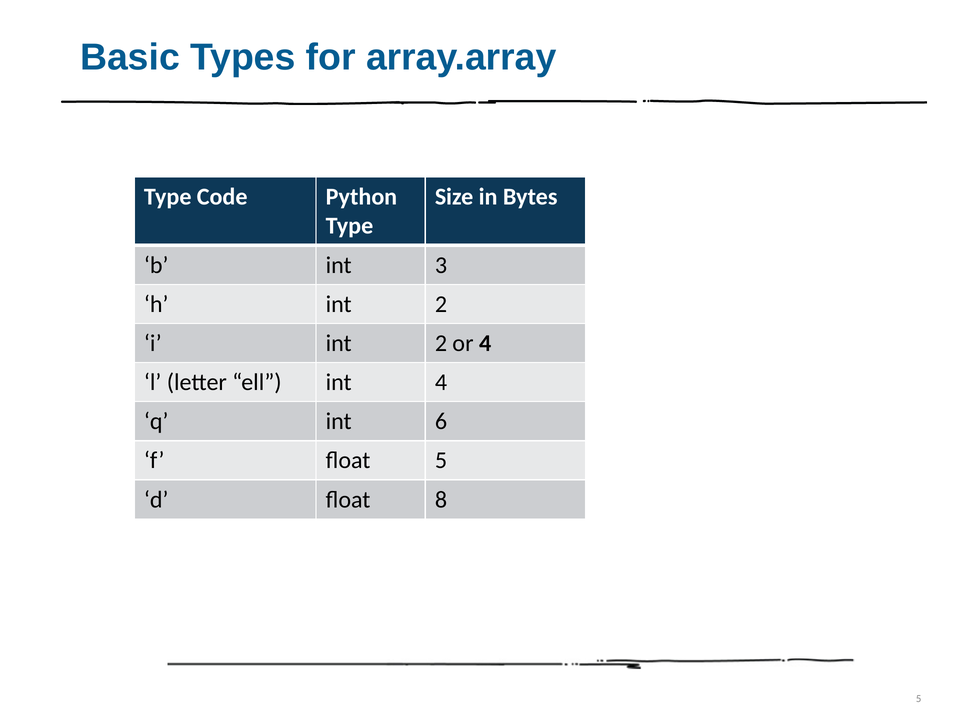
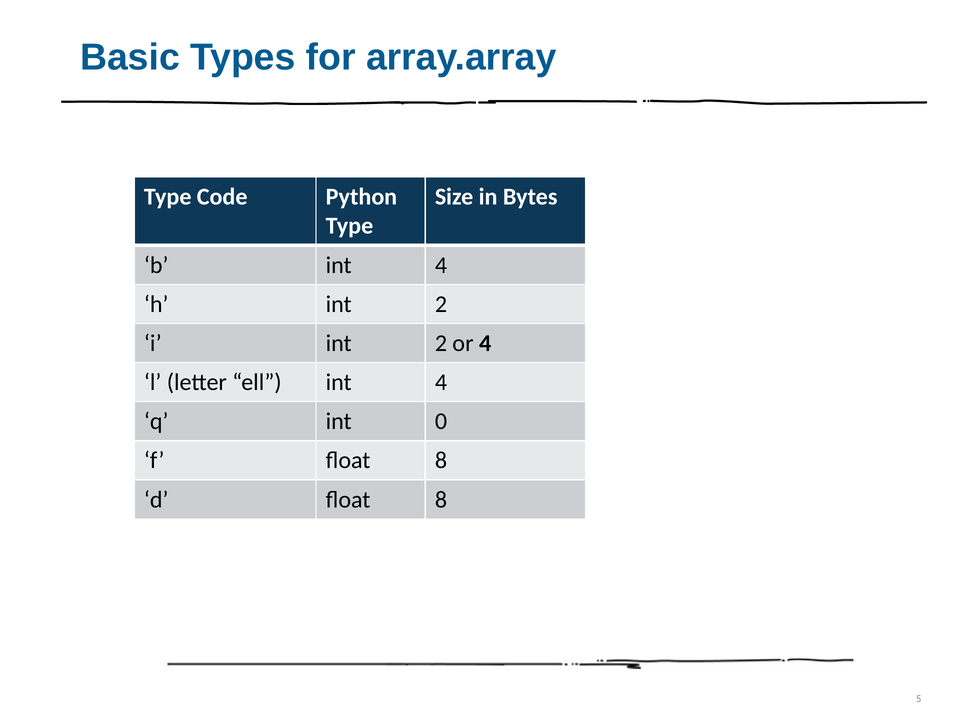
b int 3: 3 -> 4 (441, 265)
6: 6 -> 0 (441, 421)
f float 5: 5 -> 8 (441, 460)
